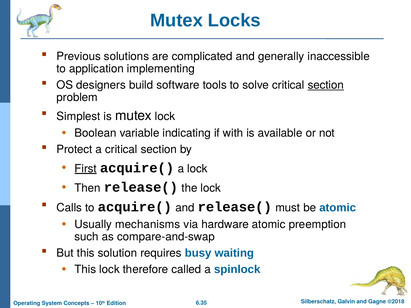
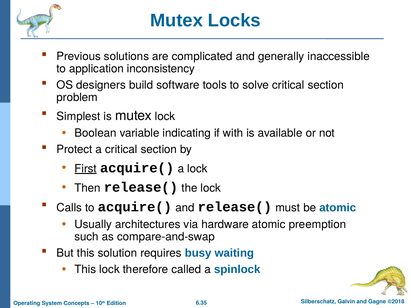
implementing: implementing -> inconsistency (161, 69)
section underline: present -> none (326, 85)
mechanisms: mechanisms -> architectures (148, 225)
